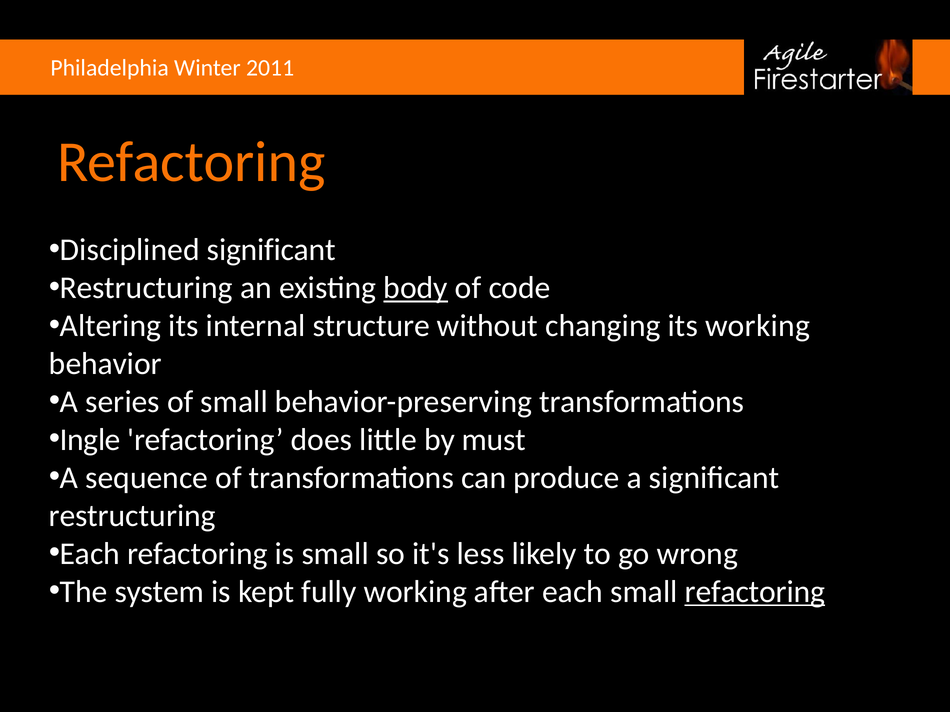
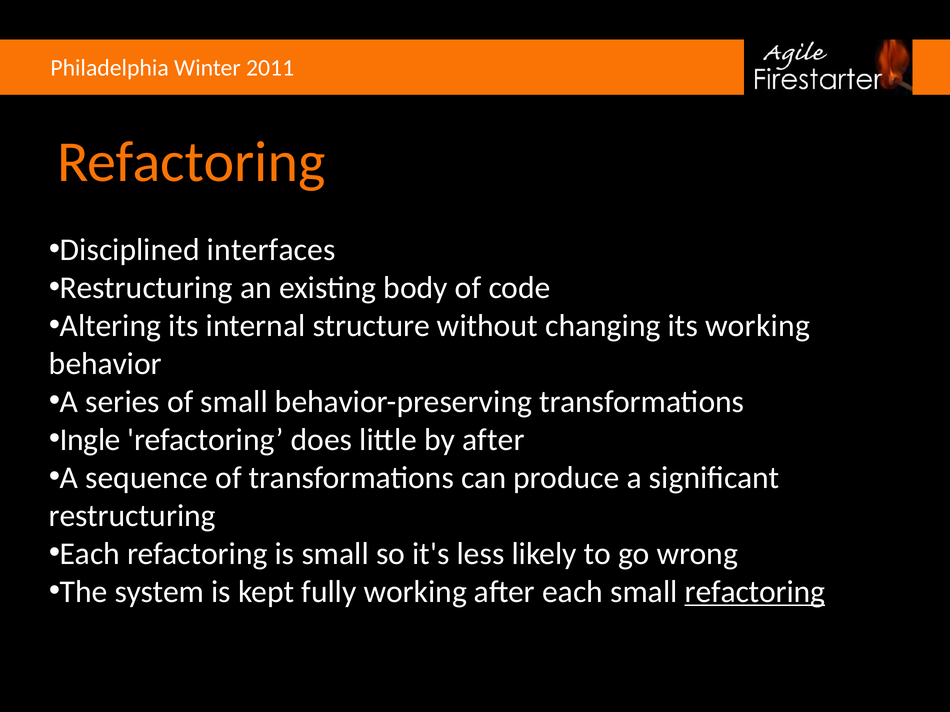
Disciplined significant: significant -> interfaces (271, 250)
body underline: present -> none (416, 288)
by must: must -> after (493, 440)
